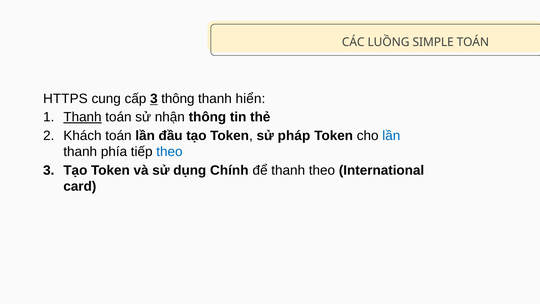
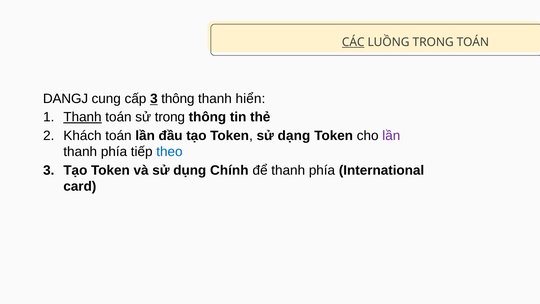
CÁC underline: none -> present (353, 42)
LUỒNG SIMPLE: SIMPLE -> TRONG (433, 42)
HTTPS: HTTPS -> DANGJ (66, 99)
sử nhận: nhận -> trong (170, 117)
pháp: pháp -> dạng (294, 135)
lần colour: blue -> purple (391, 135)
để thanh theo: theo -> phía (322, 170)
